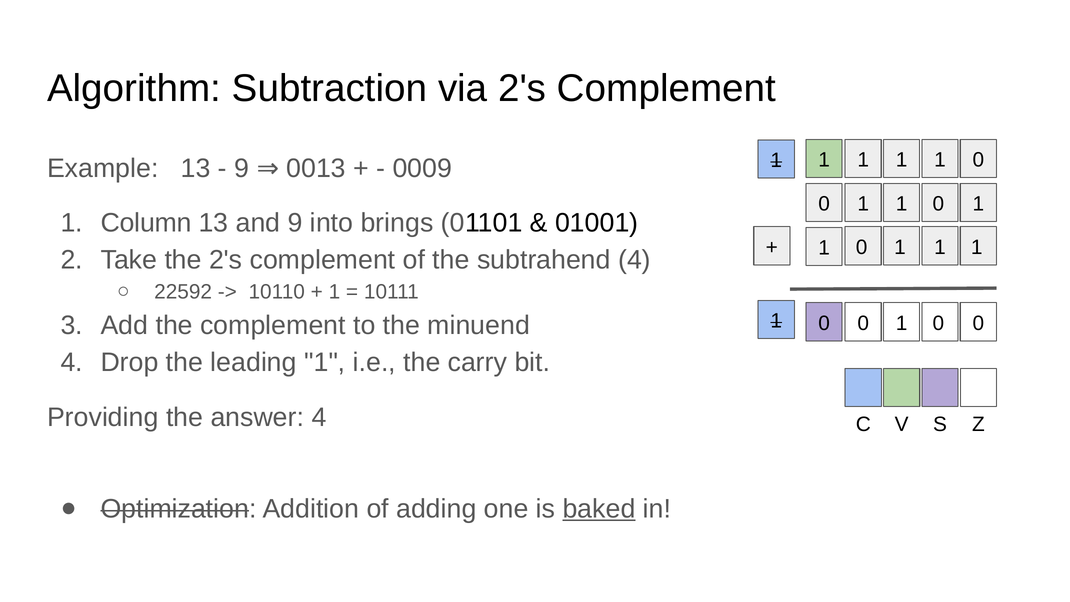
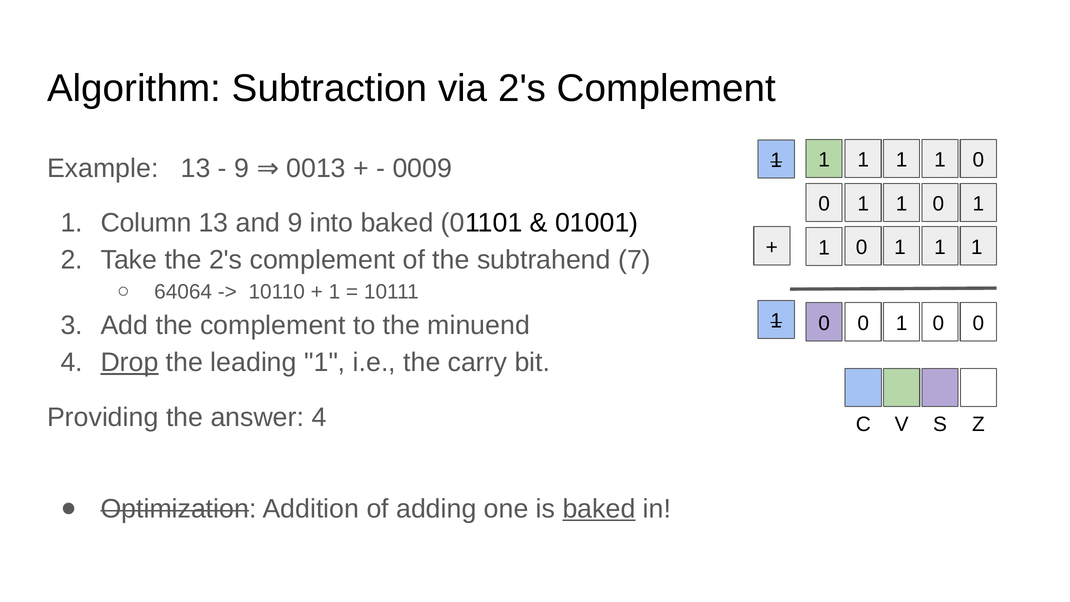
into brings: brings -> baked (397, 223)
subtrahend 4: 4 -> 7 (635, 260)
22592: 22592 -> 64064 (183, 292)
Drop underline: none -> present (130, 362)
